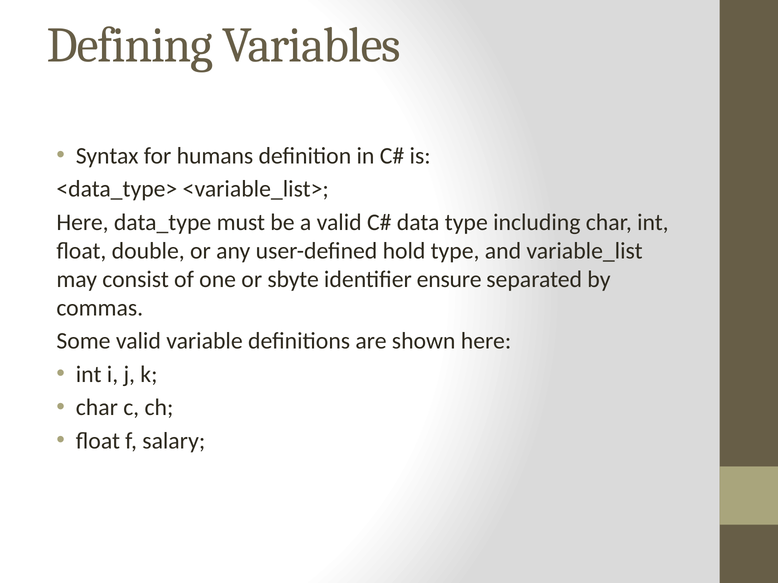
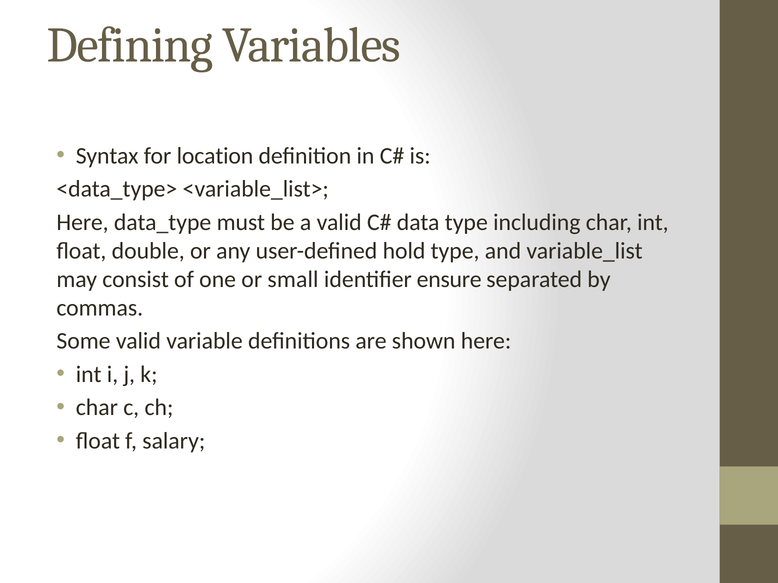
humans: humans -> location (215, 156)
sbyte: sbyte -> small (293, 280)
